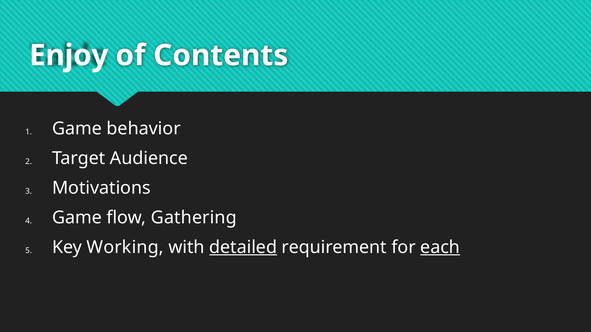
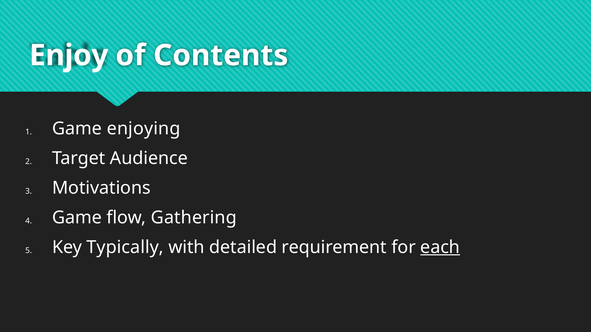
behavior: behavior -> enjoying (144, 129)
Working: Working -> Typically (125, 247)
detailed underline: present -> none (243, 247)
